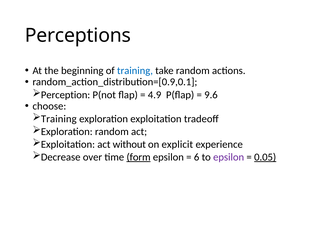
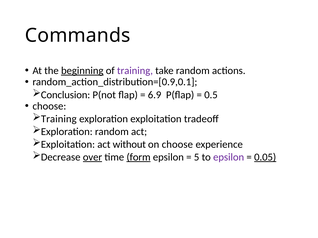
Perceptions: Perceptions -> Commands (78, 36)
beginning underline: none -> present (82, 71)
training colour: blue -> purple (135, 71)
Perception: Perception -> Conclusion (66, 95)
4.9: 4.9 -> 6.9 (155, 95)
9.6: 9.6 -> 0.5 (211, 95)
on explicit: explicit -> choose (177, 145)
over underline: none -> present (92, 157)
6: 6 -> 5 (197, 157)
